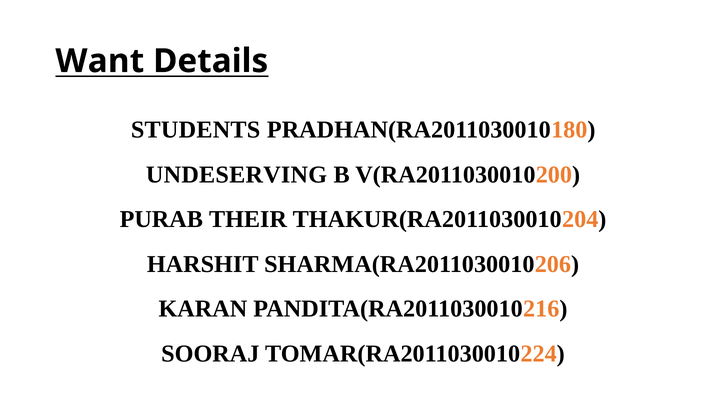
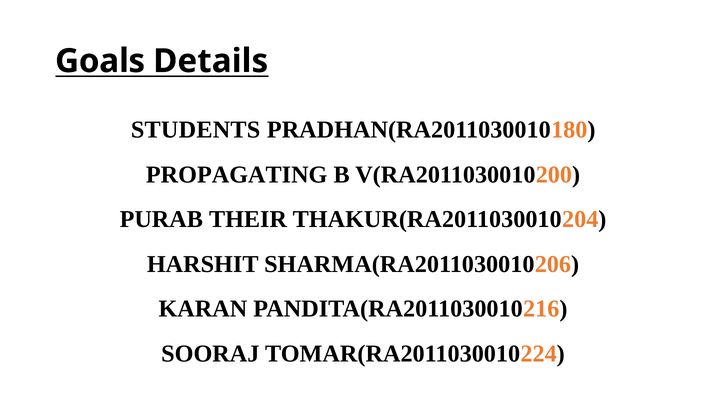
Want: Want -> Goals (100, 61)
UNDESERVING: UNDESERVING -> PROPAGATING (237, 174)
